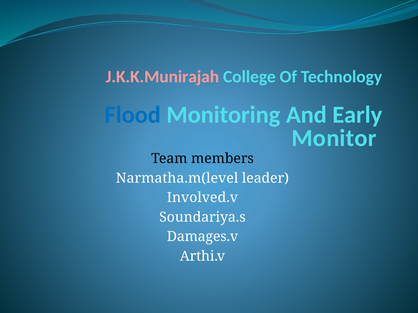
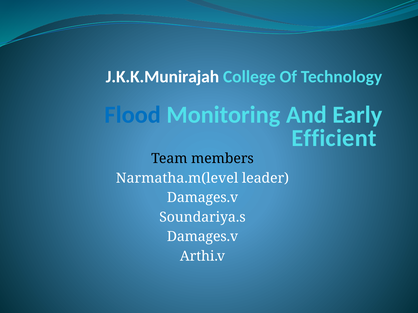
J.K.K.Munirajah colour: pink -> white (162, 77)
Monitor: Monitor -> Efficient (334, 138)
Involved.v: Involved.v -> Damages.v (202, 198)
